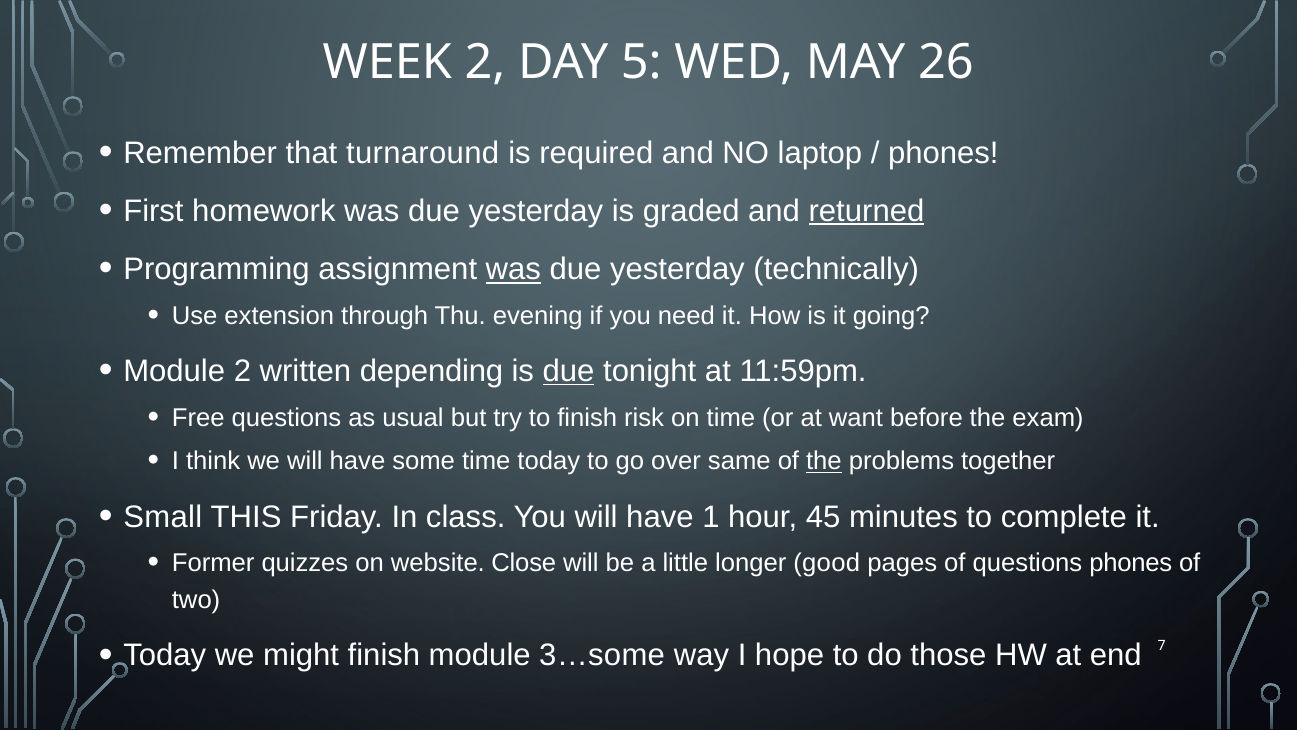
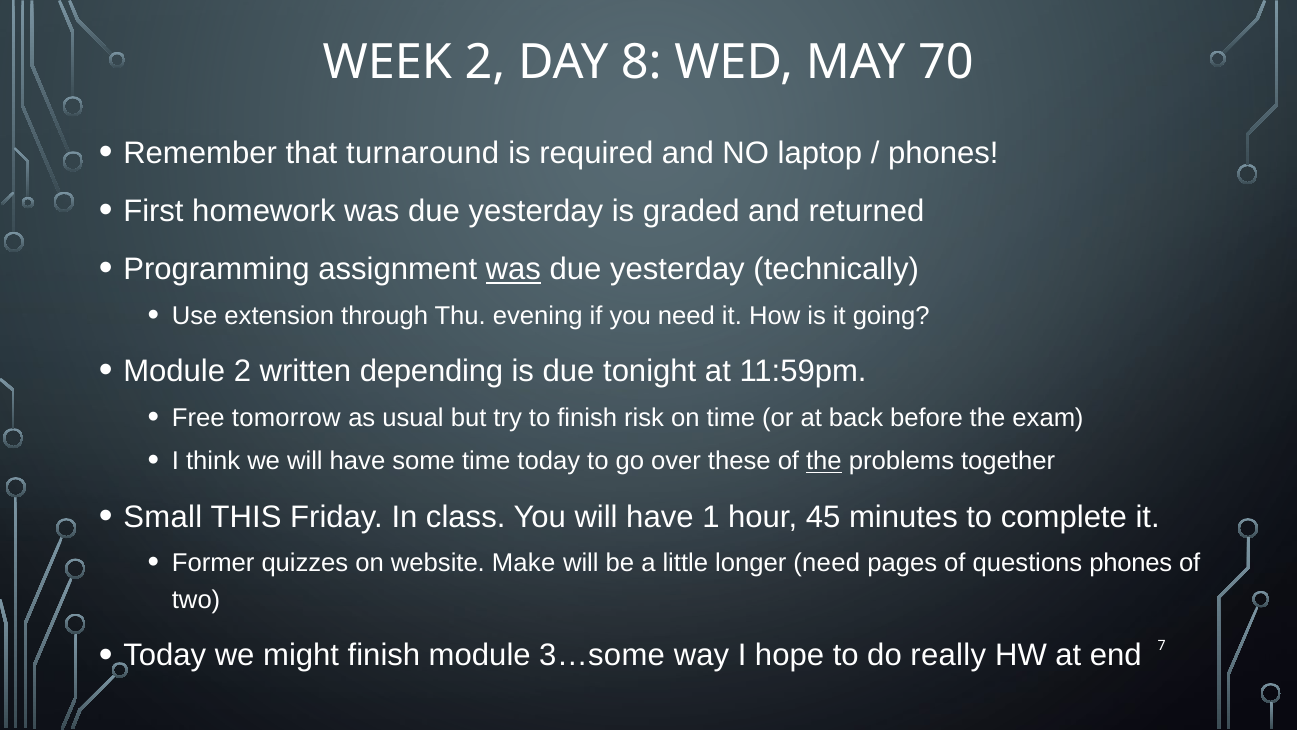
5: 5 -> 8 (641, 63)
26: 26 -> 70 (946, 63)
returned underline: present -> none (866, 211)
due underline: present -> none (569, 371)
Free questions: questions -> tomorrow (286, 417)
want: want -> back (856, 417)
same: same -> these (739, 461)
Close: Close -> Make (524, 563)
longer good: good -> need (827, 563)
those: those -> really (948, 655)
